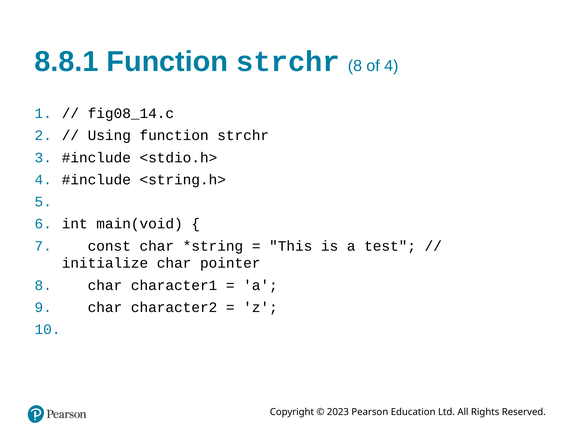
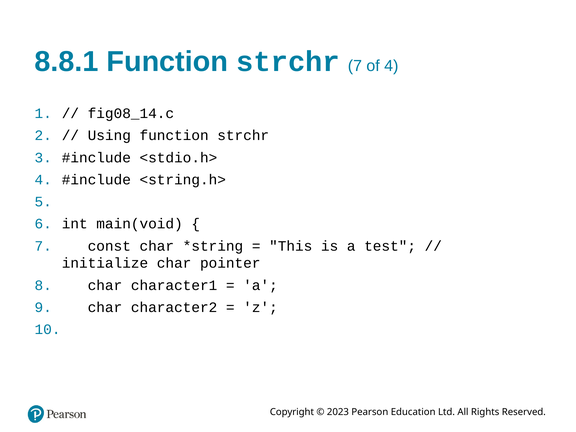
strchr 8: 8 -> 7 (355, 66)
